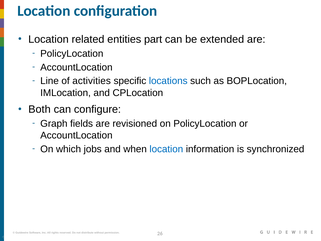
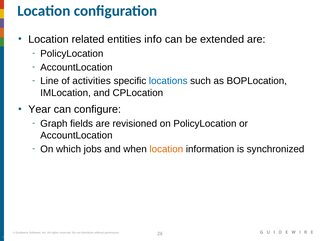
part: part -> info (153, 39)
Both: Both -> Year (40, 109)
location colour: blue -> orange (166, 149)
